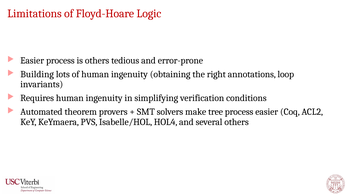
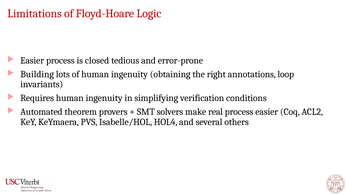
is others: others -> closed (97, 61)
tree: tree -> real (216, 112)
